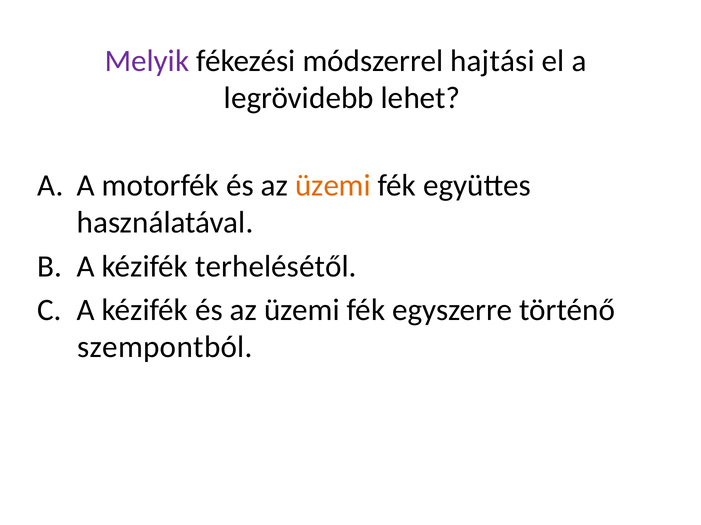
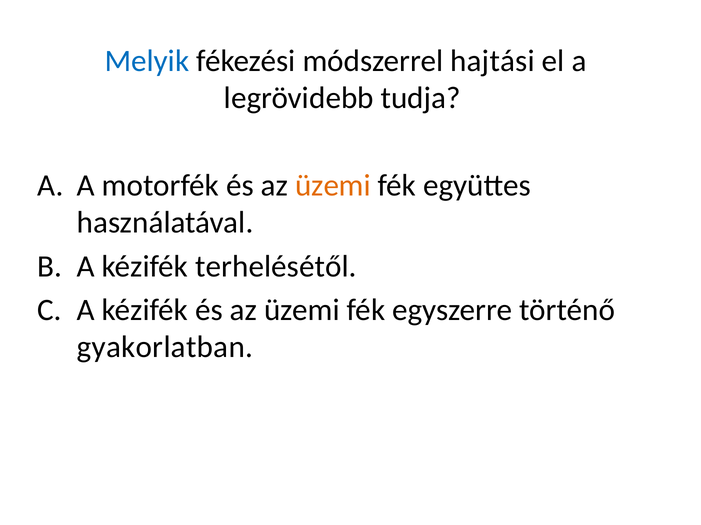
Melyik colour: purple -> blue (147, 61)
lehet: lehet -> tudja (421, 98)
szempontból: szempontból -> gyakorlatban (165, 348)
